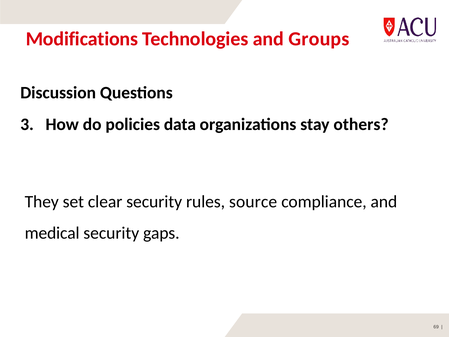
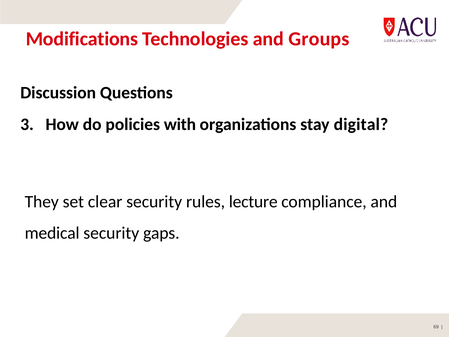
data: data -> with (180, 124)
others: others -> digital (361, 124)
source: source -> lecture (253, 201)
